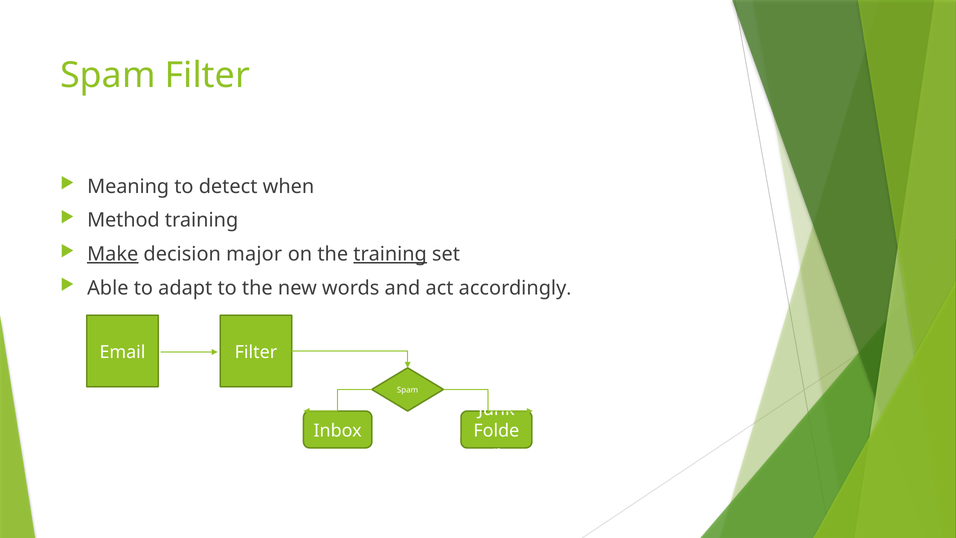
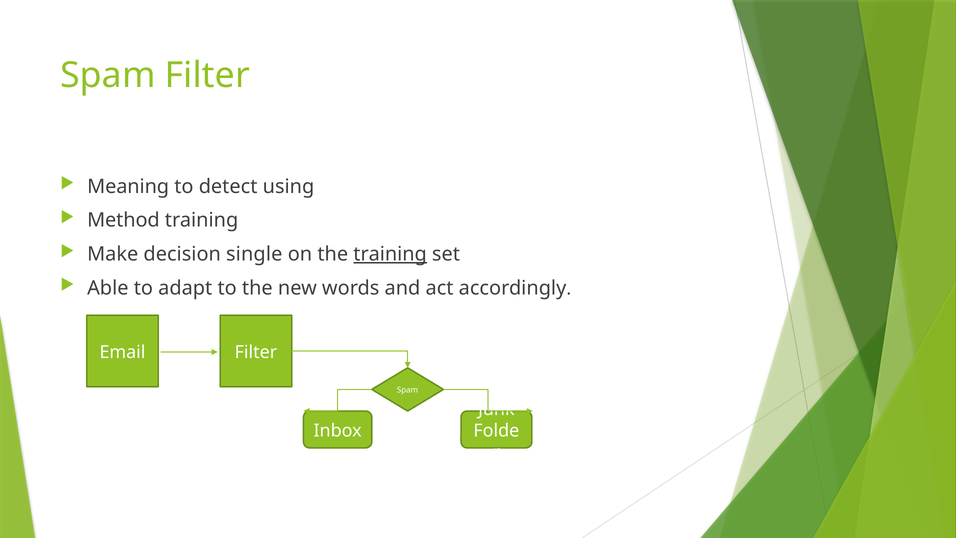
when: when -> using (289, 186)
Make underline: present -> none (113, 254)
major: major -> single (254, 254)
